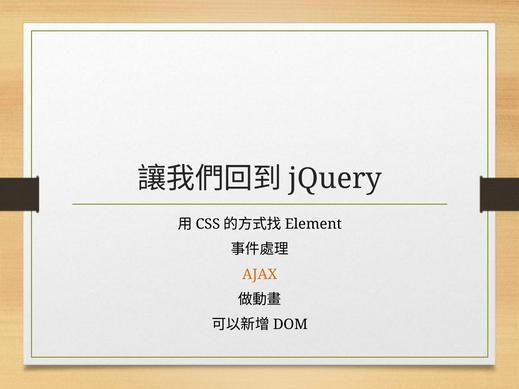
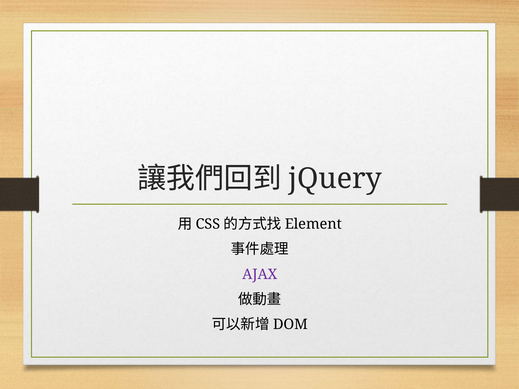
AJAX colour: orange -> purple (260, 274)
